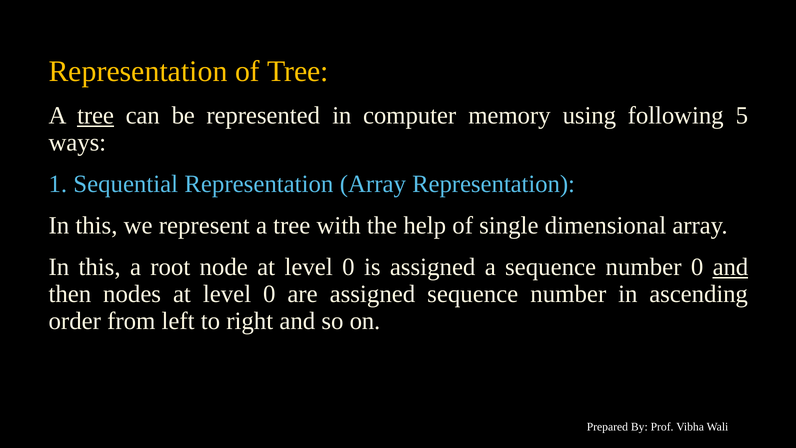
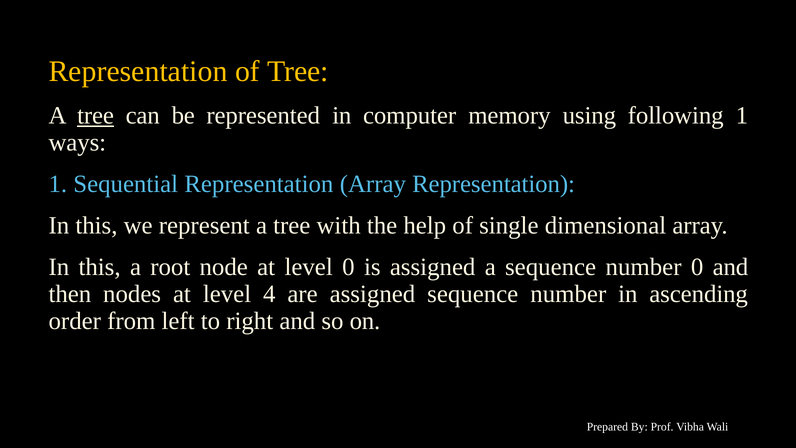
following 5: 5 -> 1 (742, 115)
and underline: present -> none (730, 267)
nodes at level 0: 0 -> 4 (269, 294)
